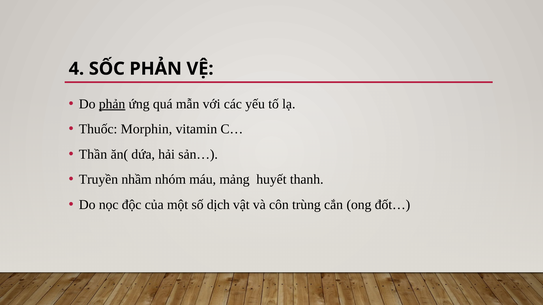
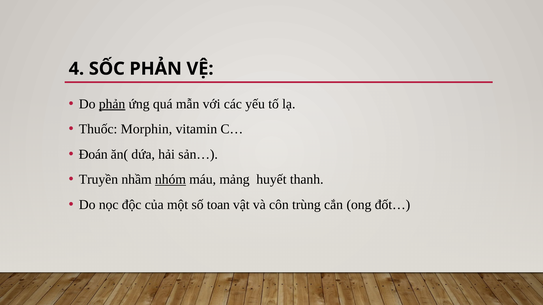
Thần: Thần -> Đoán (93, 155)
nhóm underline: none -> present (170, 180)
dịch: dịch -> toan (218, 205)
